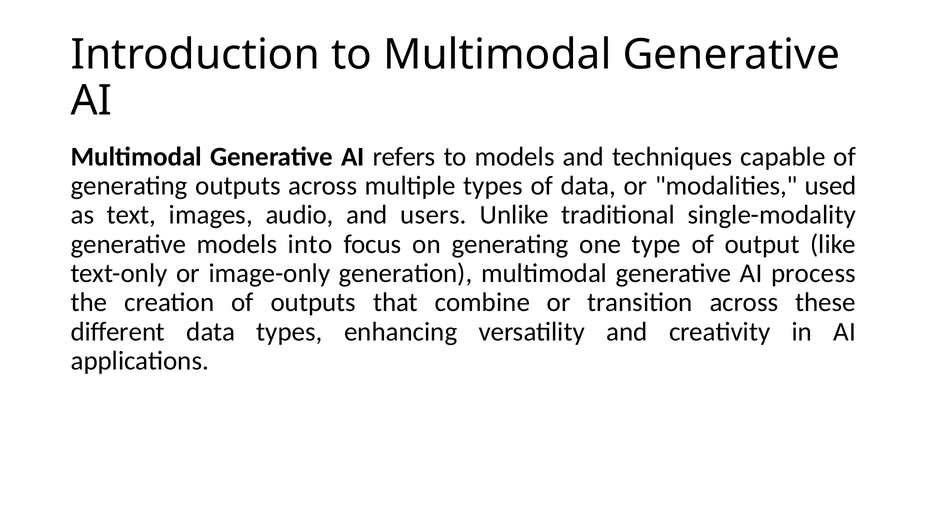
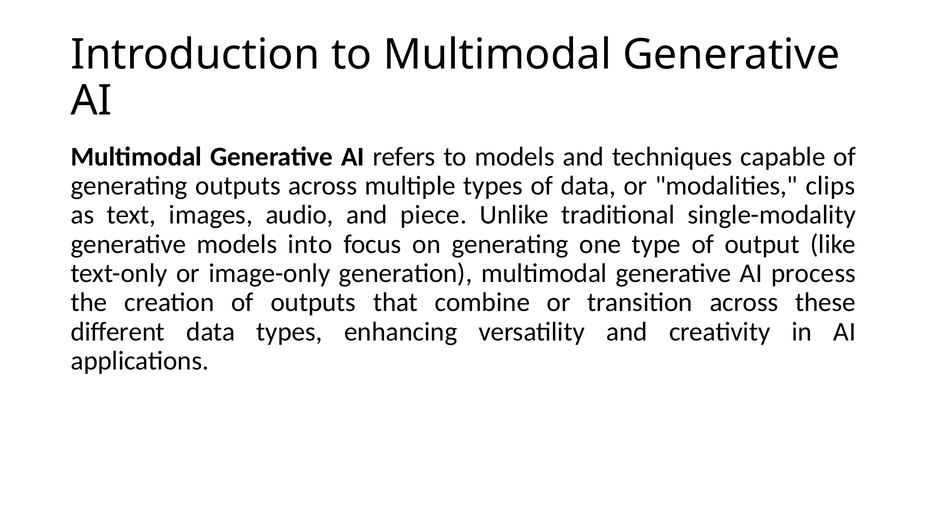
used: used -> clips (831, 186)
users: users -> piece (434, 215)
